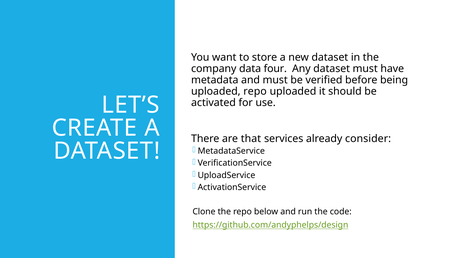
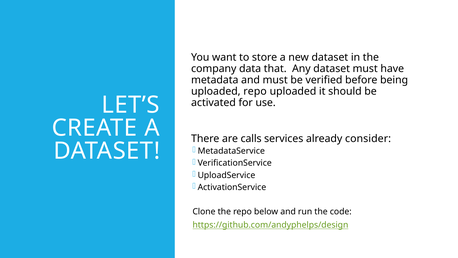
four: four -> that (275, 69)
that: that -> calls (251, 138)
